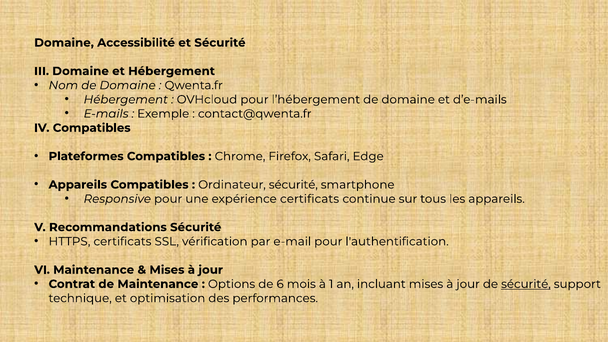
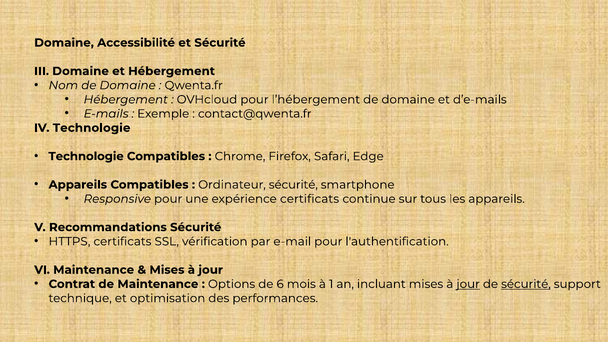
IV Compatibles: Compatibles -> Technologie (92, 128)
Plateformes: Plateformes -> Technologie (86, 156)
jour underline: none -> present (468, 284)
